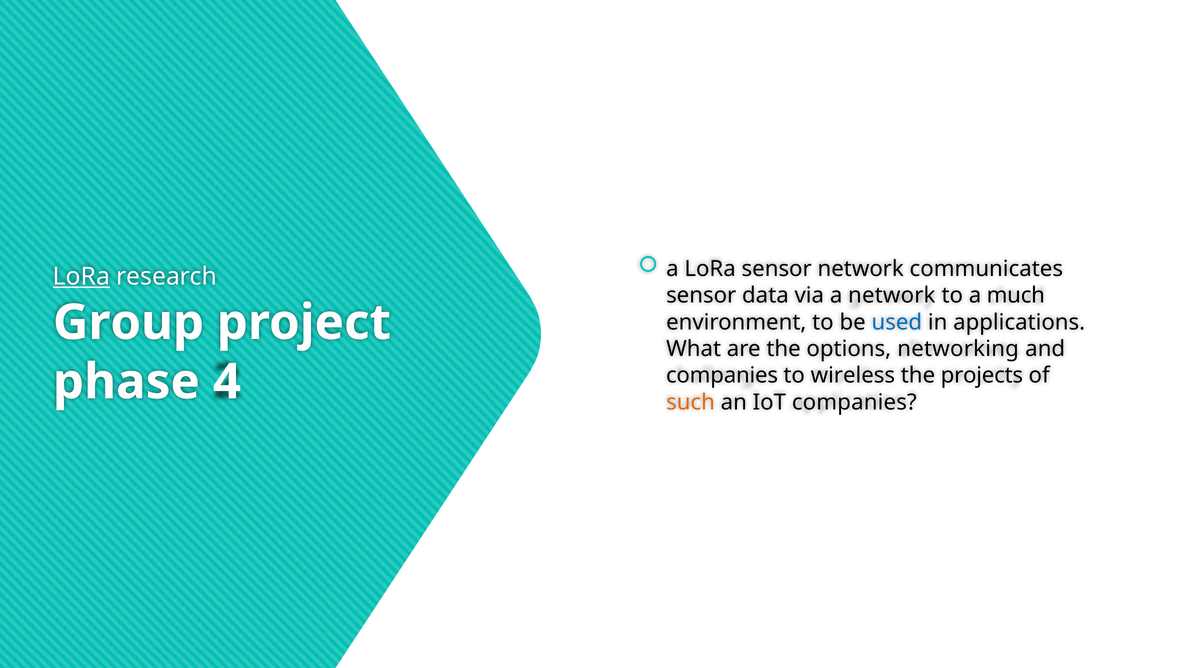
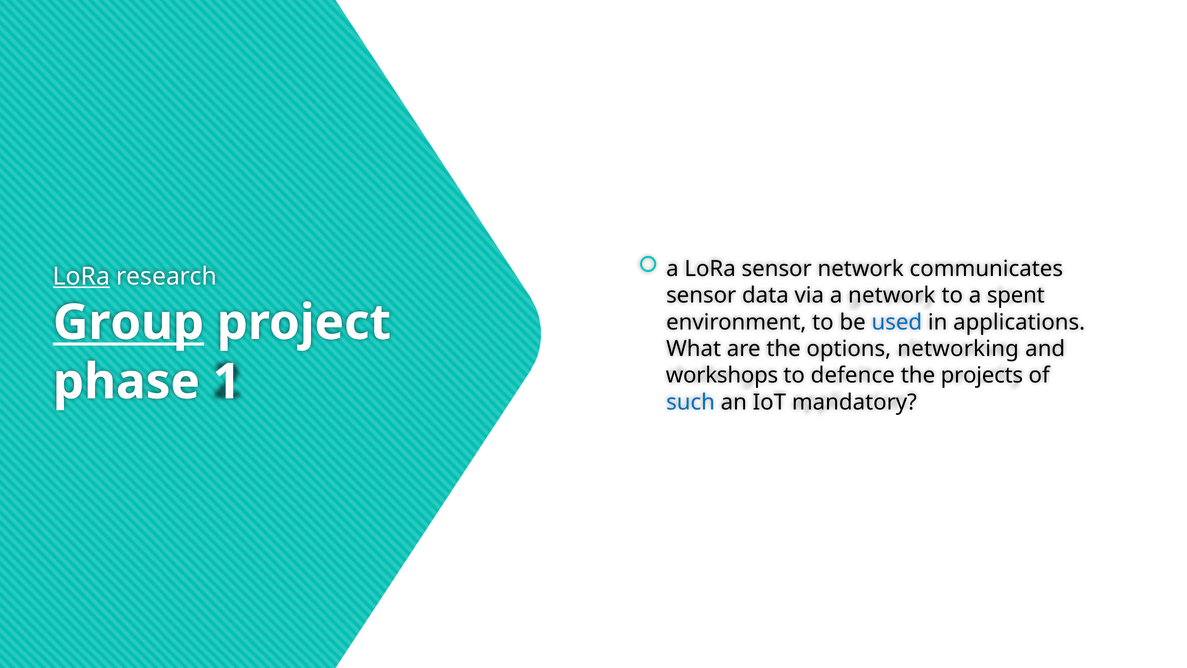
much: much -> spent (1016, 295)
Group underline: none -> present (128, 322)
companies: companies -> workshops (722, 375)
wireless: wireless -> defence (853, 375)
4: 4 -> 1 (227, 382)
such colour: orange -> blue (691, 402)
IoT companies: companies -> mandatory (854, 402)
